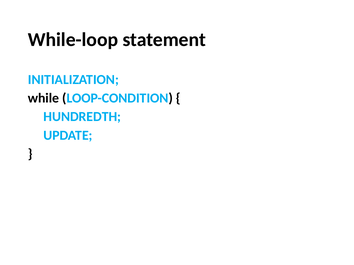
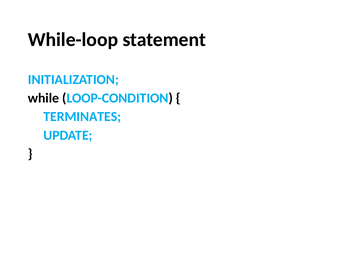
HUNDREDTH: HUNDREDTH -> TERMINATES (82, 117)
